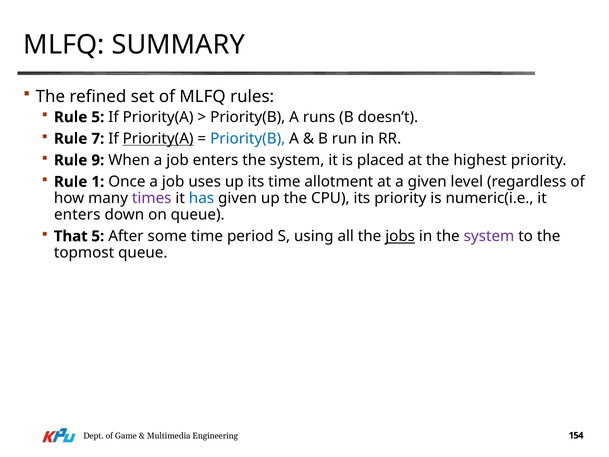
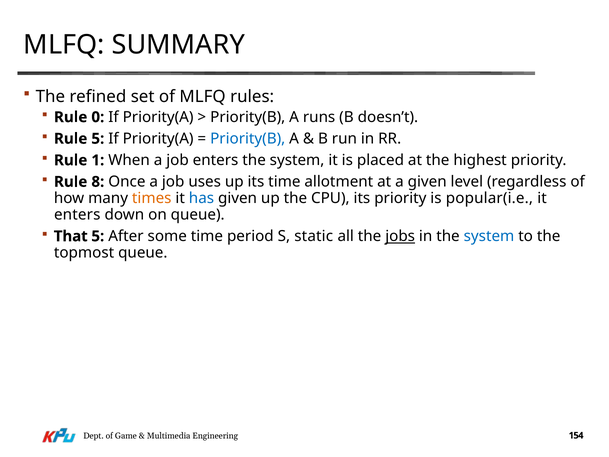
Rule 5: 5 -> 0 (98, 117)
Rule 7: 7 -> 5 (98, 139)
Priority(A underline: present -> none (158, 139)
9: 9 -> 1 (98, 160)
1: 1 -> 8 (98, 182)
times colour: purple -> orange (152, 198)
numeric(i.e: numeric(i.e -> popular(i.e (489, 198)
using: using -> static (314, 236)
system colour: purple -> blue (489, 236)
